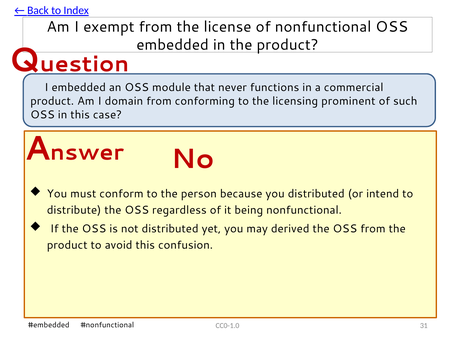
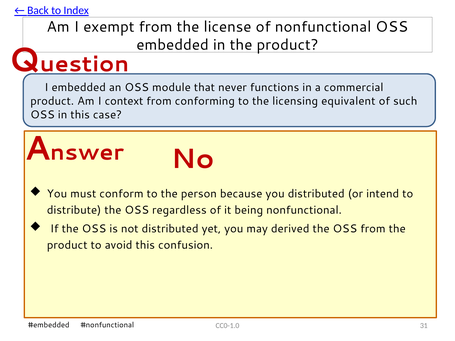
domain: domain -> context (124, 101)
prominent: prominent -> equivalent (348, 101)
